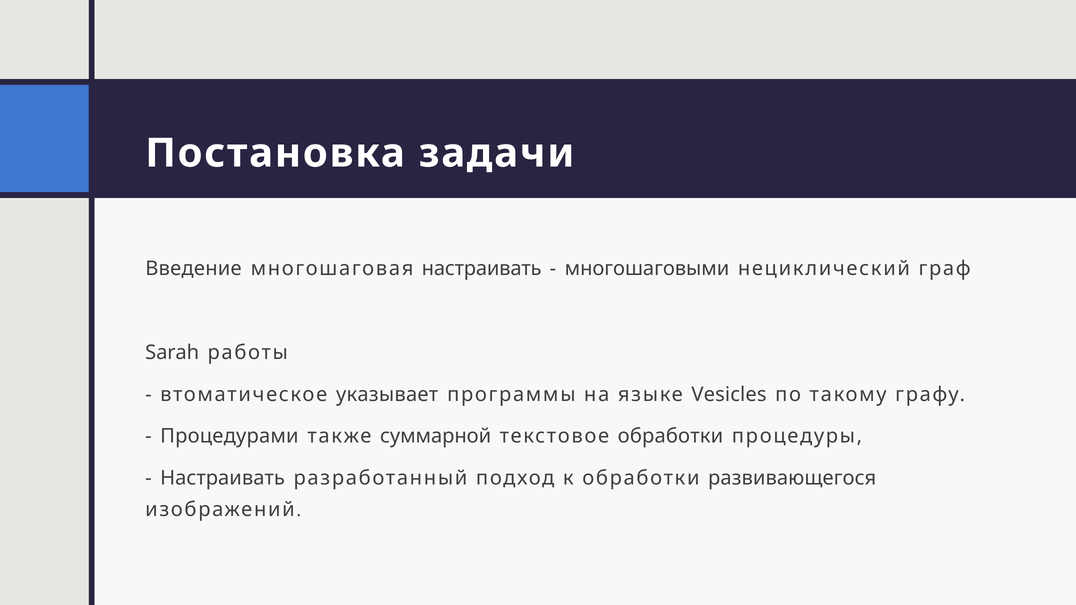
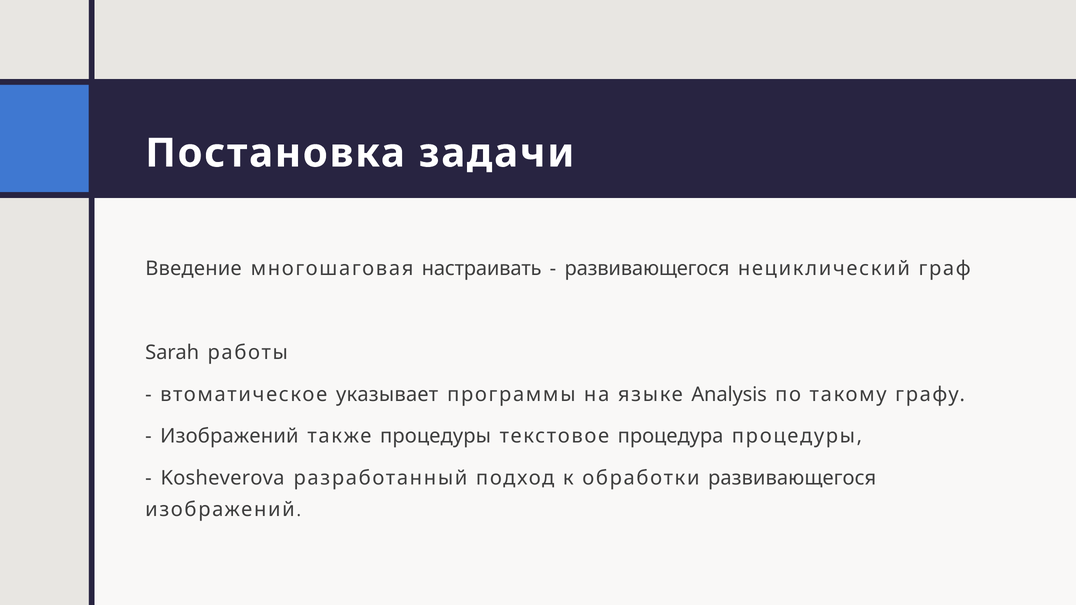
многошаговыми: многошаговыми -> развивающегося (647, 269)
Vesicles: Vesicles -> Analysis (729, 395)
Процедурами: Процедурами -> Изображений (229, 436)
также суммарной: суммарной -> процедуры (436, 436)
текстовое обработки: обработки -> процедура (671, 436)
Настраивать: Настраивать -> Kosheverova (222, 478)
